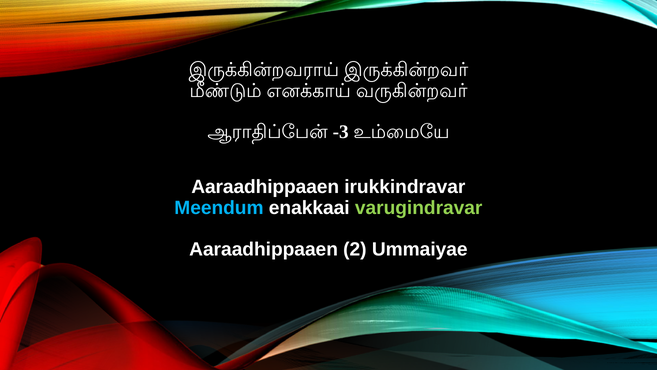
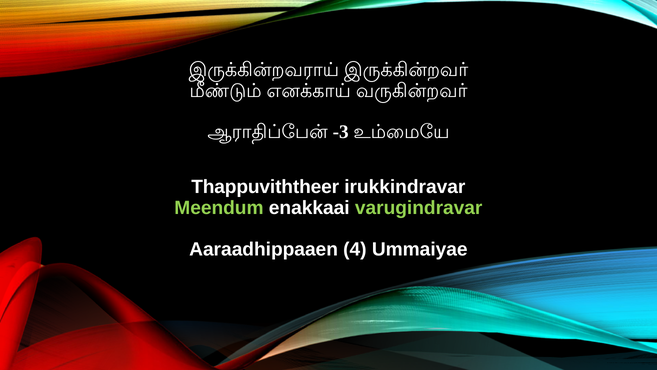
Aaraadhippaaen: Aaraadhippaaen -> Thappuviththeer (265, 187)
Meendum colour: light blue -> light green (219, 208)
2: 2 -> 4 (355, 249)
